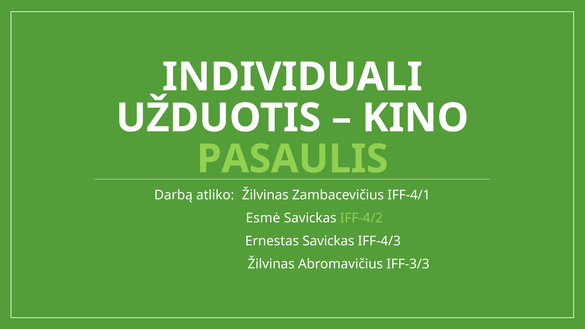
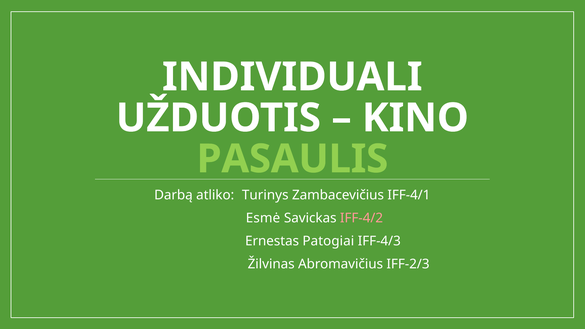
atliko Žilvinas: Žilvinas -> Turinys (265, 195)
IFF-4/2 colour: light green -> pink (361, 218)
Ernestas Savickas: Savickas -> Patogiai (328, 241)
IFF-3/3: IFF-3/3 -> IFF-2/3 (408, 264)
